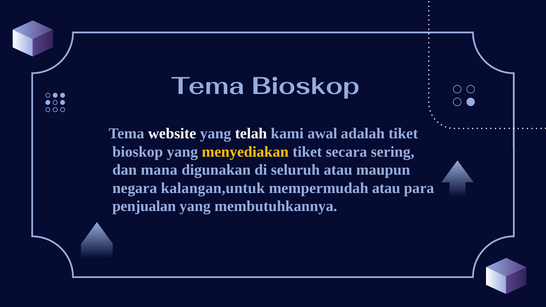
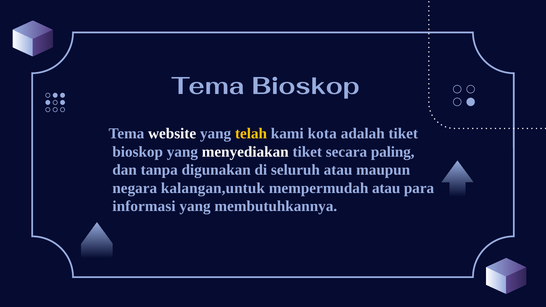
telah colour: white -> yellow (251, 134)
awal: awal -> kota (322, 134)
menyediakan colour: yellow -> white (245, 152)
sering: sering -> paling (393, 152)
mana: mana -> tanpa (159, 170)
penjualan: penjualan -> informasi (144, 206)
